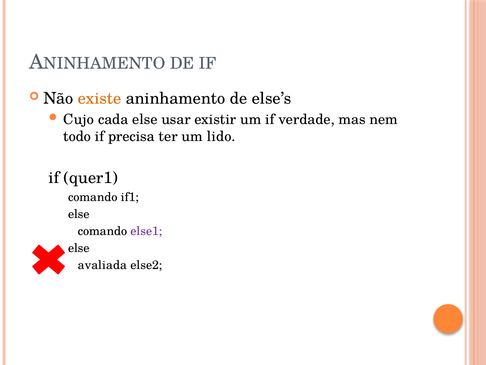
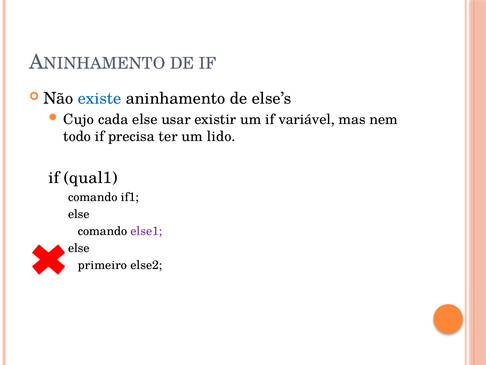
existe colour: orange -> blue (100, 98)
verdade: verdade -> variável (307, 119)
quer1: quer1 -> qual1 (91, 178)
avaliada: avaliada -> primeiro (102, 265)
